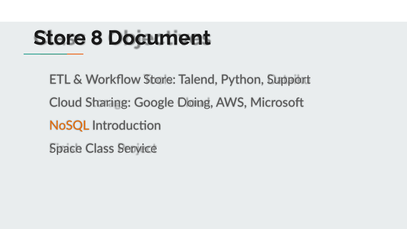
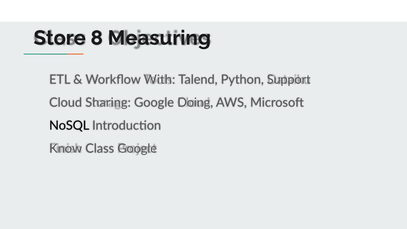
Document: Document -> Measuring (159, 38)
Workflow Store: Store -> With (159, 80)
NoSQL colour: orange -> black (69, 126)
Space: Space -> Know (66, 148)
Class Service: Service -> Google (137, 148)
